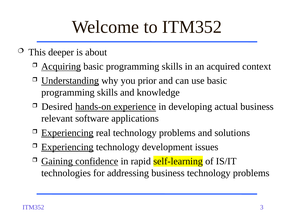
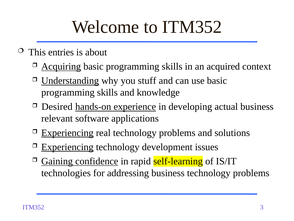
deeper: deeper -> entries (61, 52)
prior: prior -> stuff (147, 81)
